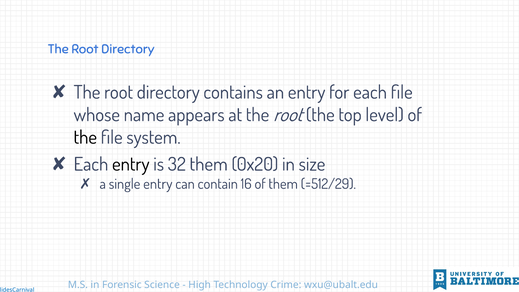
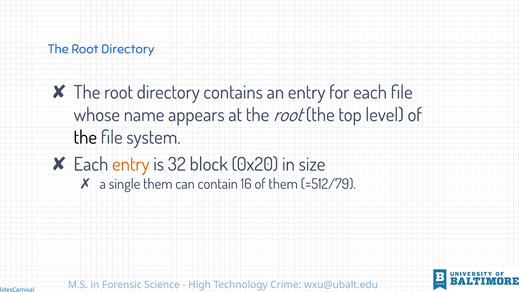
entry colour: black -> orange (131, 164)
32 them: them -> block (209, 164)
single entry: entry -> them (158, 184)
=512/29: =512/29 -> =512/79 (328, 184)
